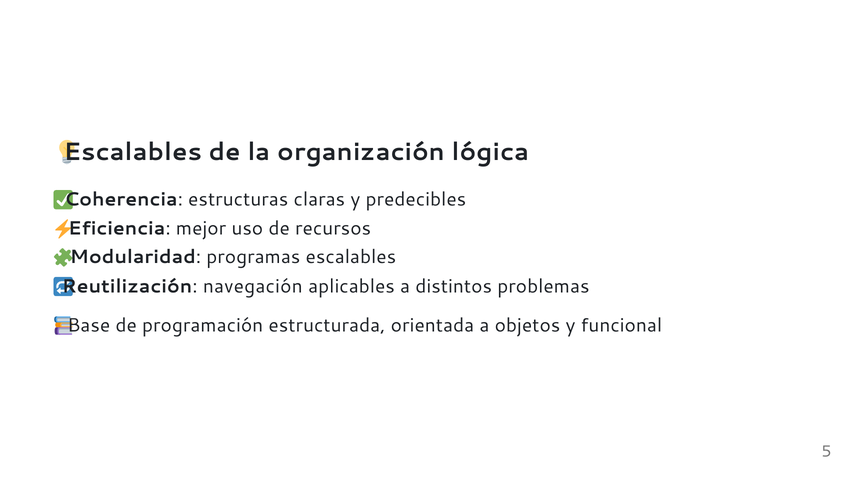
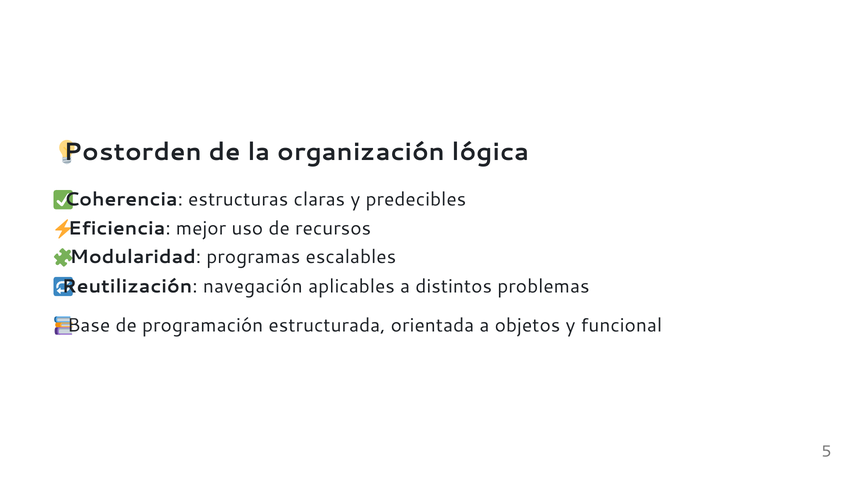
Escalables: Escalables -> Postorden (133, 152)
